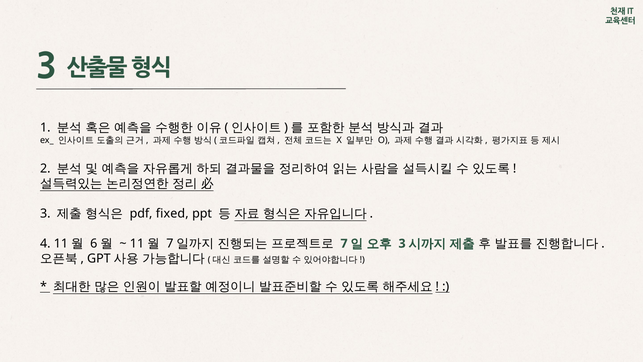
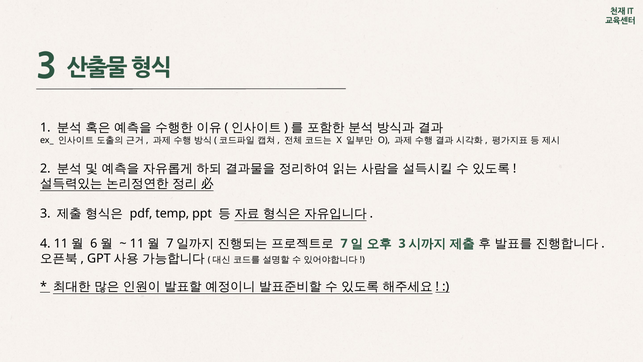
fixed: fixed -> temp (172, 213)
